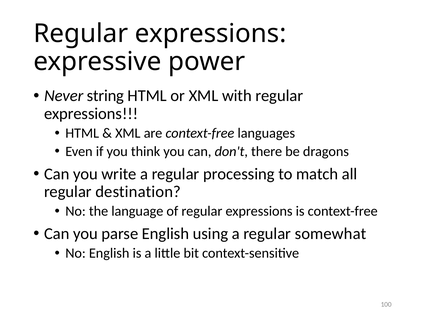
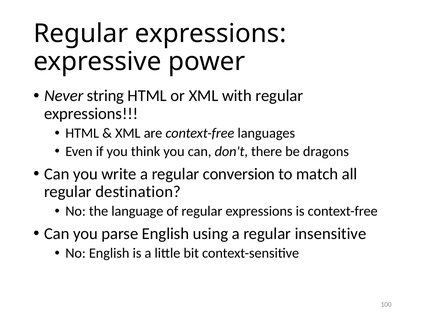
processing: processing -> conversion (239, 174)
somewhat: somewhat -> insensitive (331, 234)
